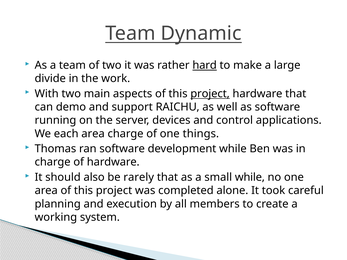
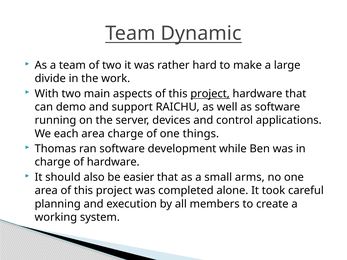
hard underline: present -> none (205, 65)
rarely: rarely -> easier (139, 177)
small while: while -> arms (250, 177)
